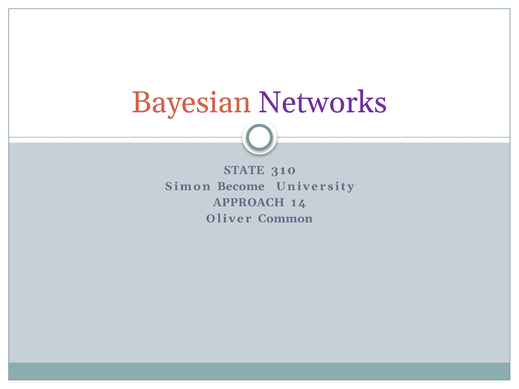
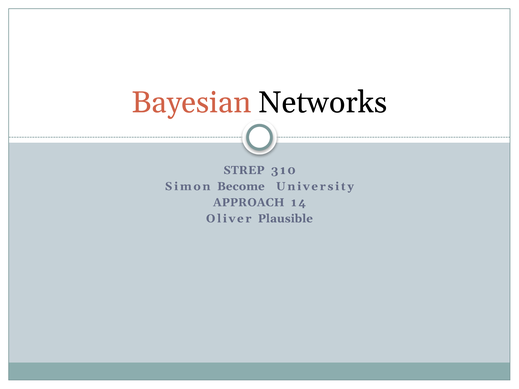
Networks colour: purple -> black (323, 102)
STATE: STATE -> STREP (244, 170)
Common: Common -> Plausible (285, 219)
